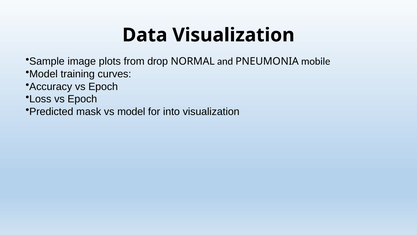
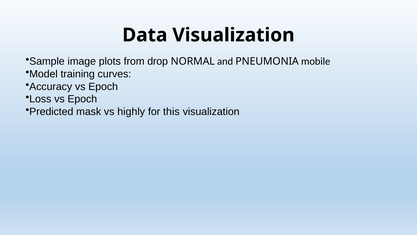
vs model: model -> highly (131, 111)
into: into -> this (171, 111)
